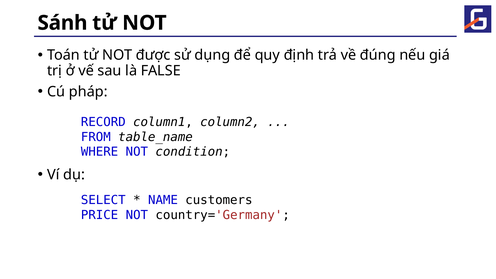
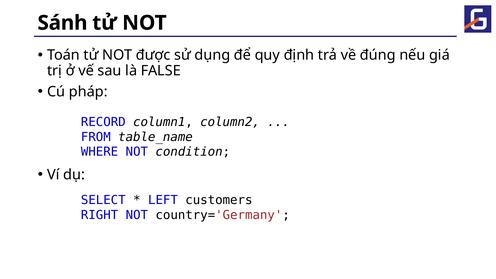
NAME: NAME -> LEFT (163, 200)
PRICE: PRICE -> RIGHT (100, 215)
